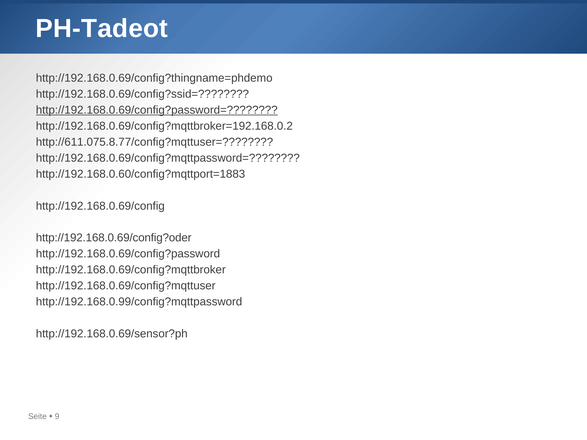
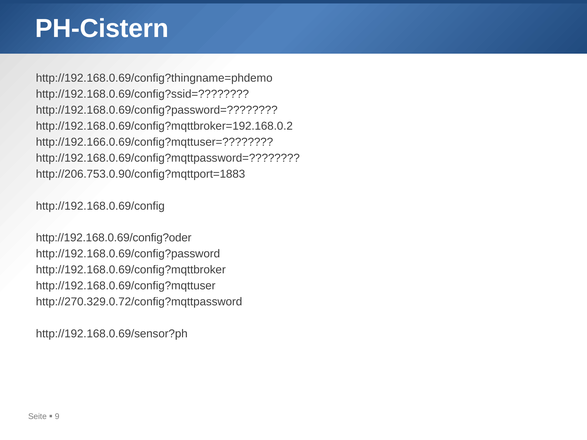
PH-Tadeot: PH-Tadeot -> PH-Cistern (102, 28)
http://192.168.0.69/config?password= underline: present -> none (157, 110)
http://611.075.8.77/config?mqttuser=: http://611.075.8.77/config?mqttuser= -> http://192.166.0.69/config?mqttuser= (154, 142)
http://192.168.0.60/config?mqttport=1883: http://192.168.0.60/config?mqttport=1883 -> http://206.753.0.90/config?mqttport=1883 (140, 174)
http://192.168.0.99/config?mqttpassword: http://192.168.0.99/config?mqttpassword -> http://270.329.0.72/config?mqttpassword (139, 302)
